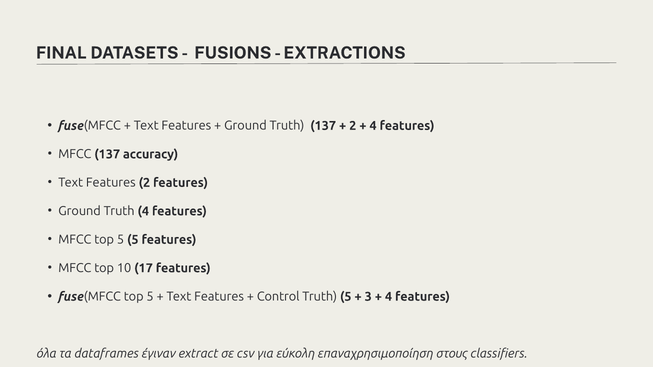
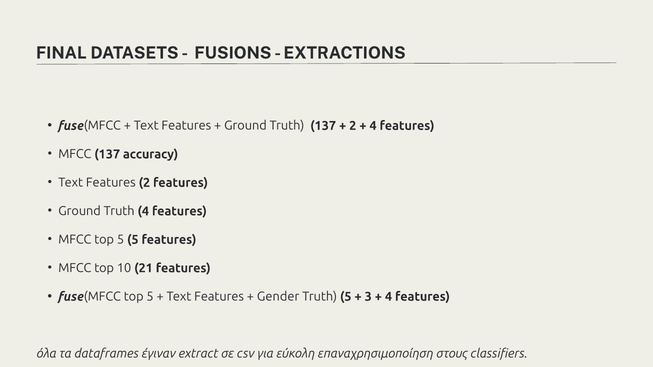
17: 17 -> 21 (144, 268)
Control: Control -> Gender (278, 297)
